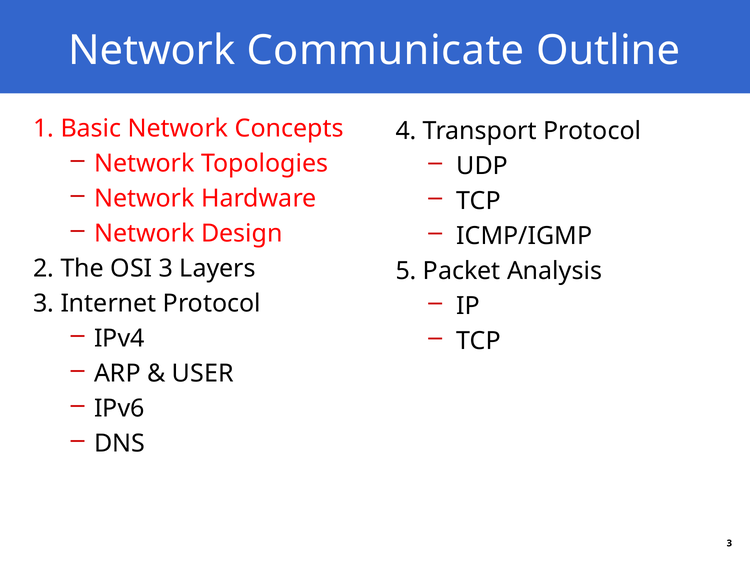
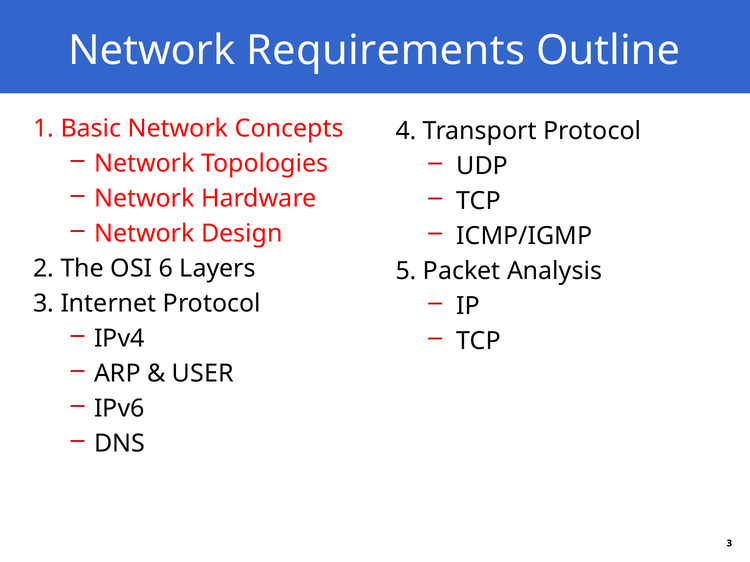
Communicate: Communicate -> Requirements (386, 51)
OSI 3: 3 -> 6 (166, 269)
